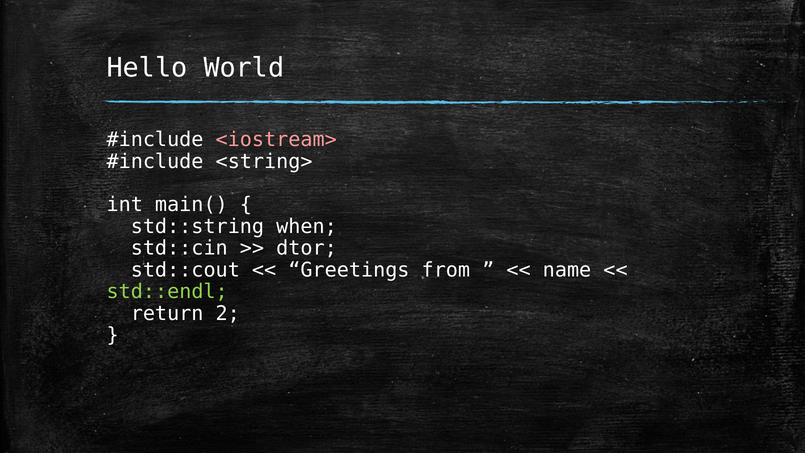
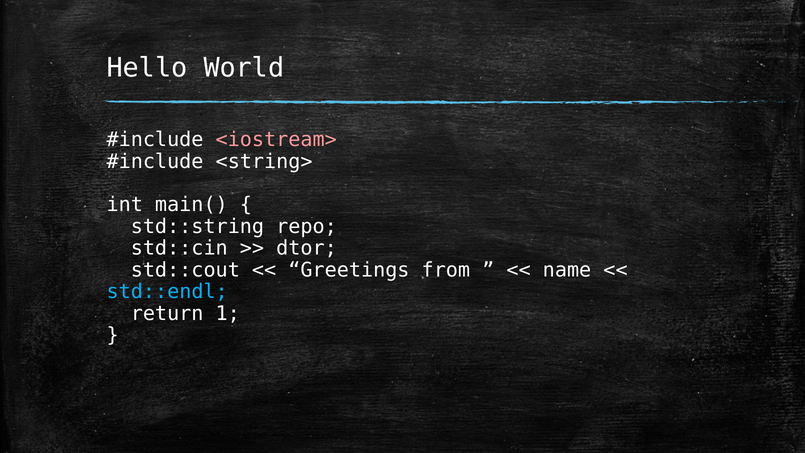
when: when -> repo (306, 227)
std::endl colour: light green -> light blue (167, 292)
2: 2 -> 1 (228, 313)
